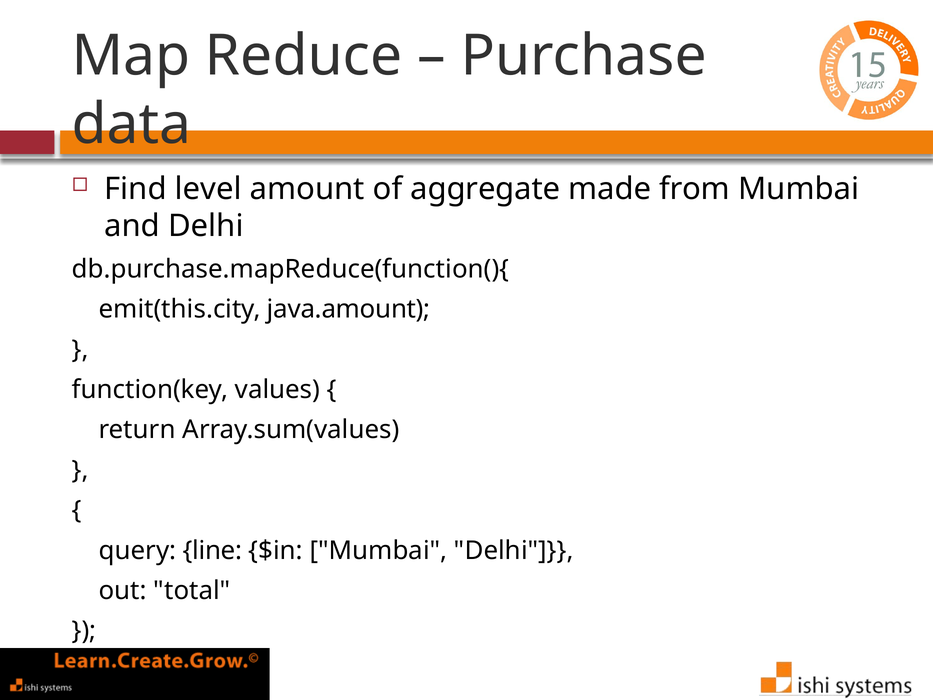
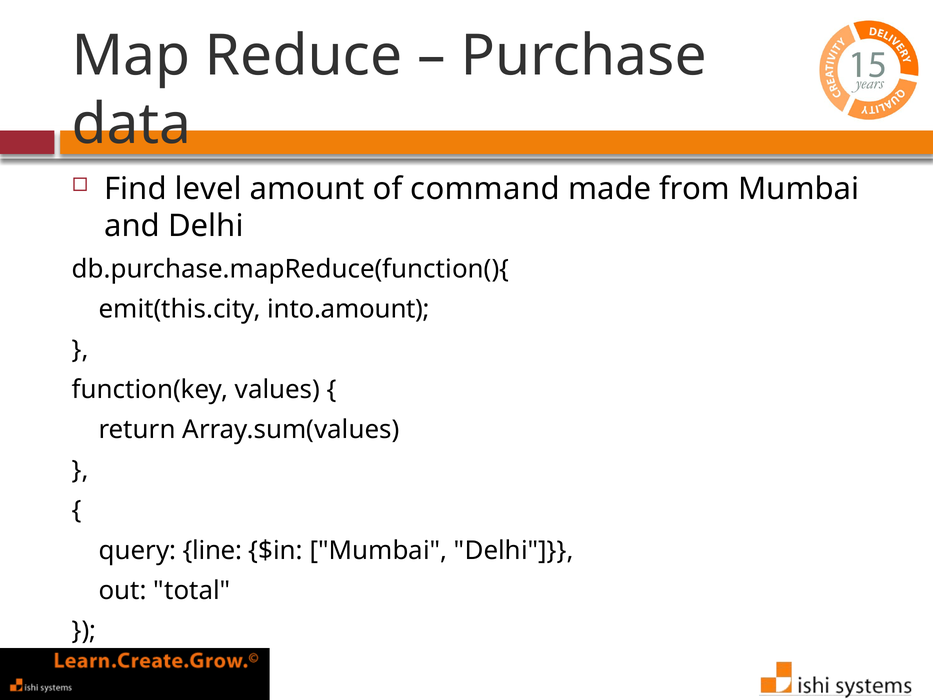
aggregate: aggregate -> command (485, 189)
java.amount: java.amount -> into.amount (349, 309)
